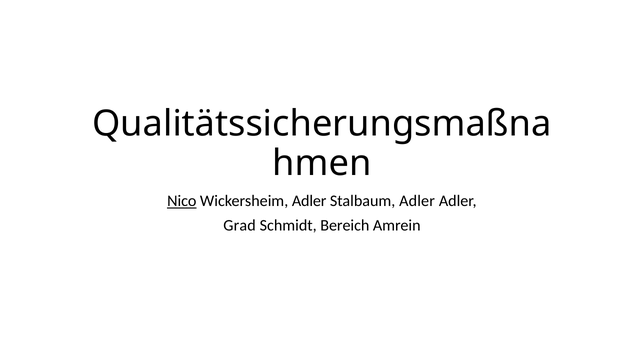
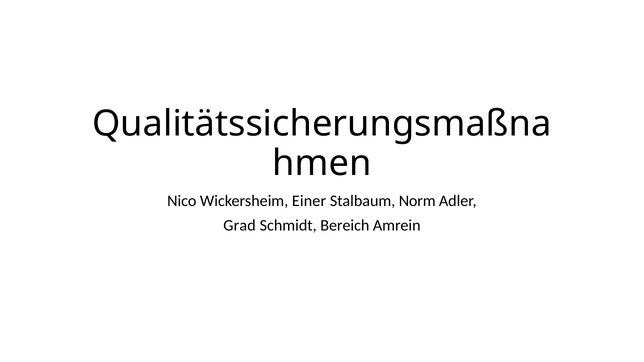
Nico underline: present -> none (182, 201)
Wickersheim Adler: Adler -> Einer (309, 201)
Stalbaum Adler: Adler -> Norm (417, 201)
